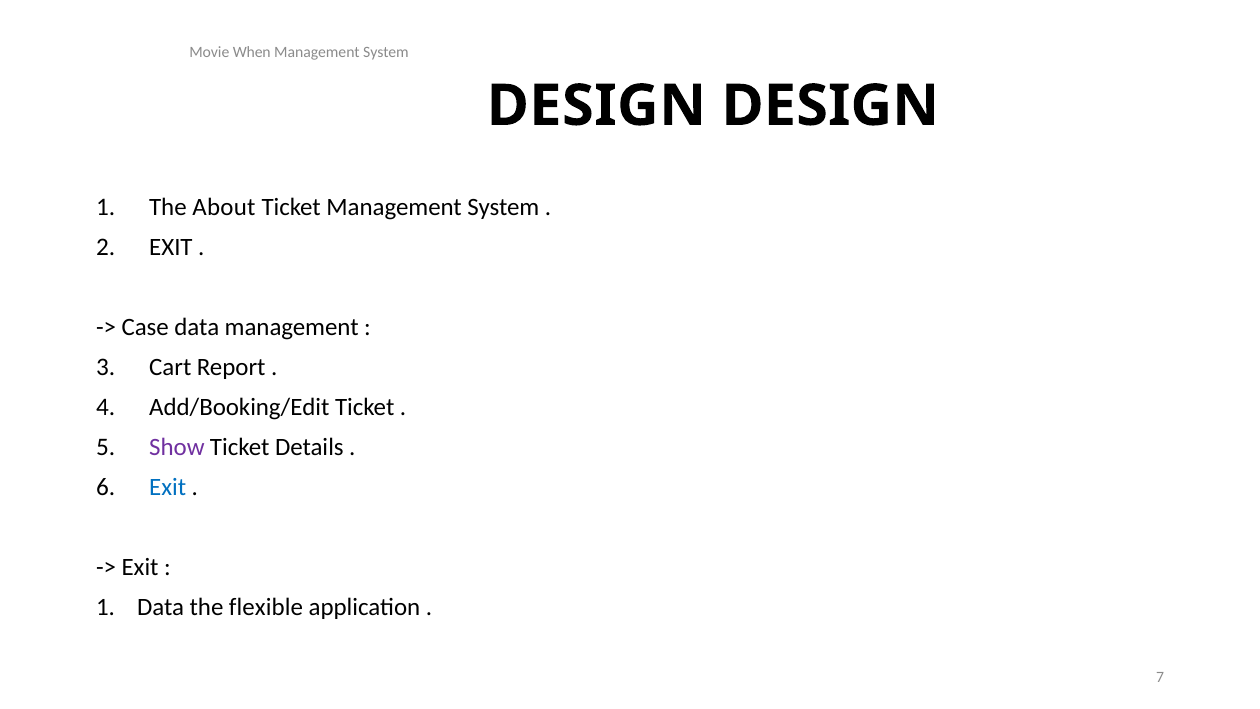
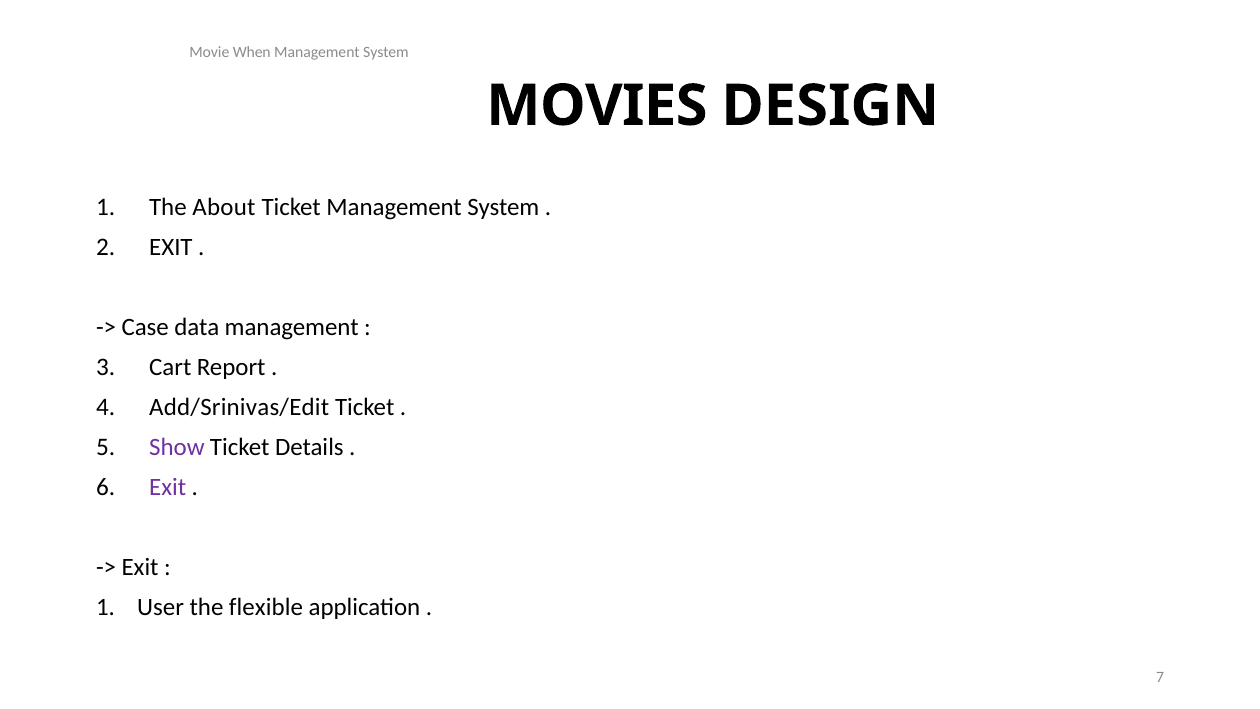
DESIGN: DESIGN -> MOVIES (597, 106)
Add/Booking/Edit: Add/Booking/Edit -> Add/Srinivas/Edit (239, 407)
Exit colour: blue -> purple (168, 487)
1 Data: Data -> User (161, 607)
